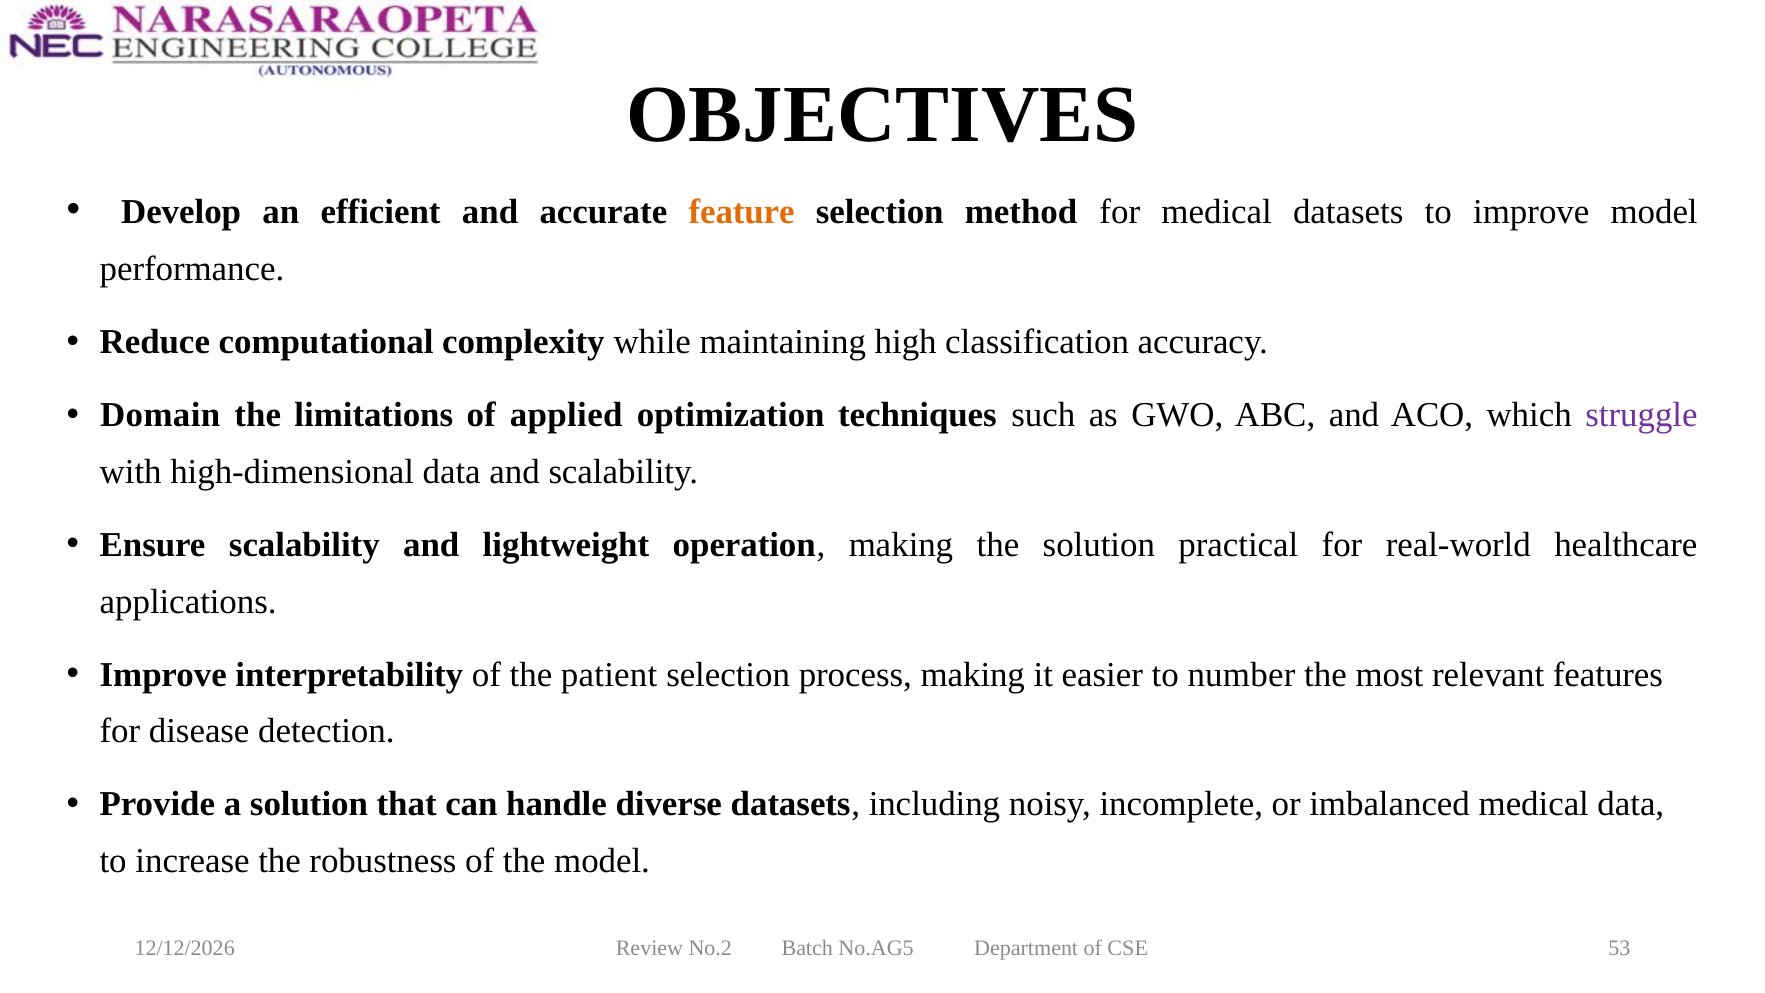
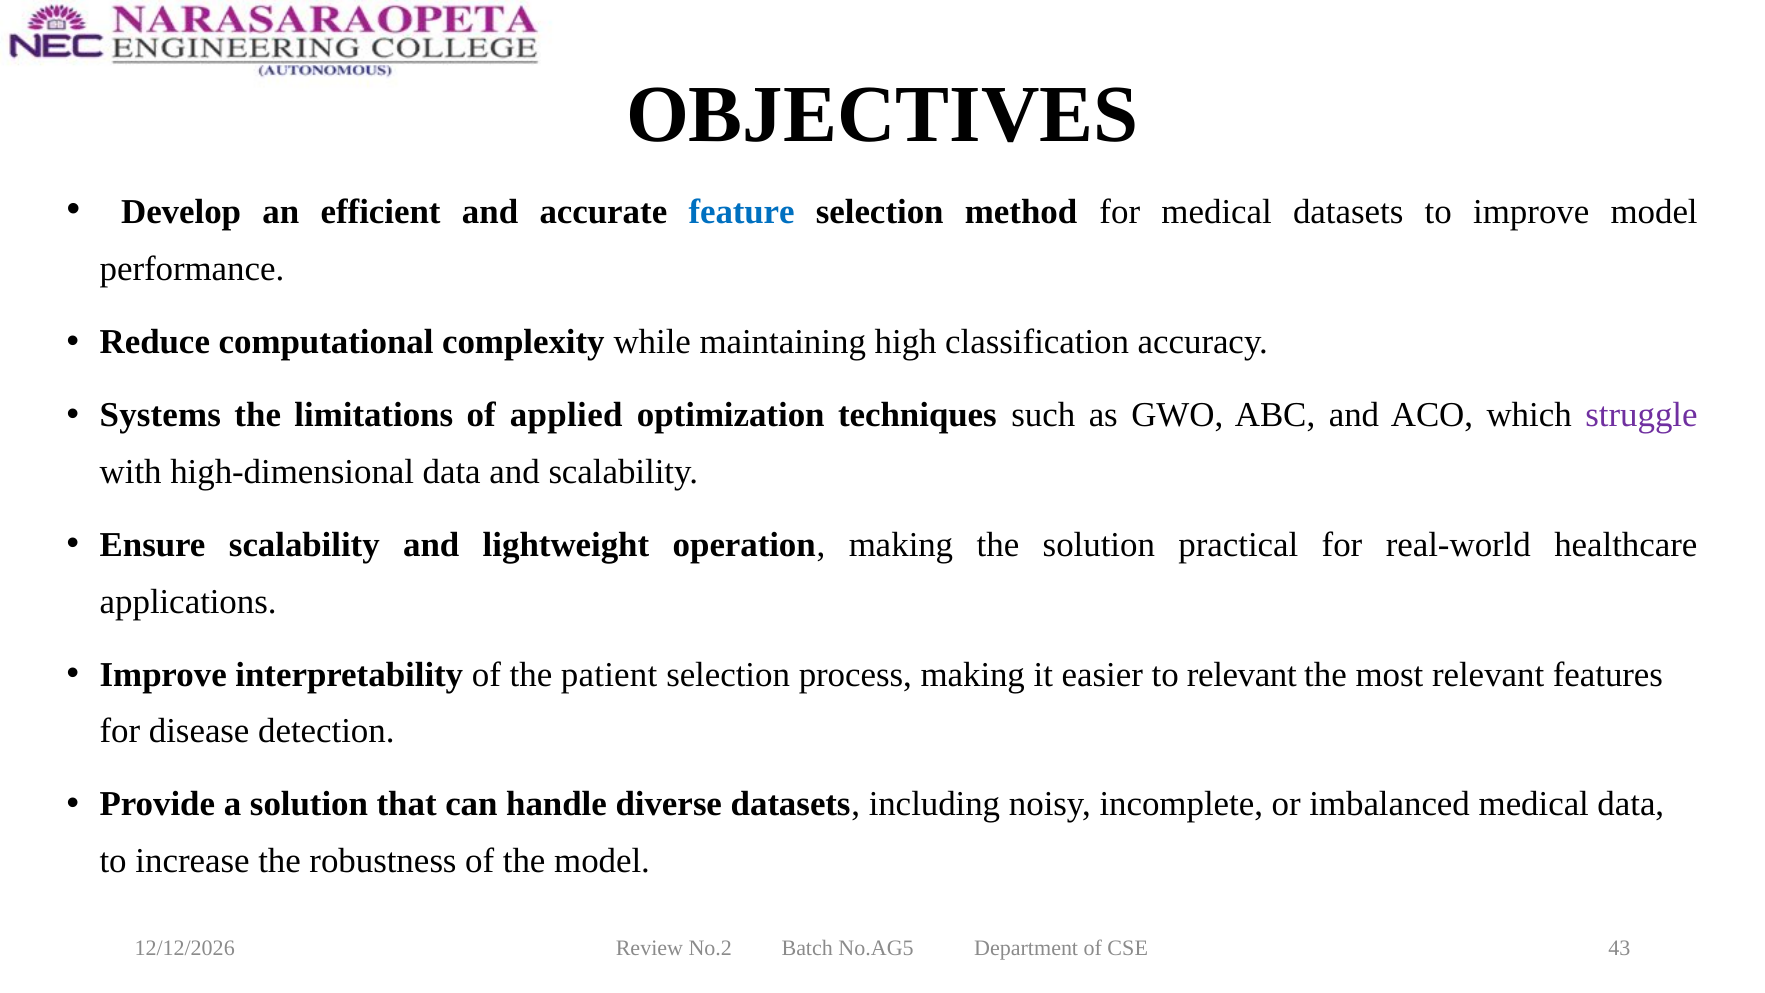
feature colour: orange -> blue (742, 212)
Domain: Domain -> Systems (160, 415)
to number: number -> relevant (1242, 675)
53: 53 -> 43 (1619, 948)
